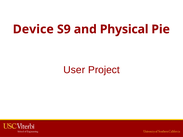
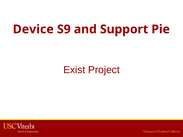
Physical: Physical -> Support (124, 29)
User: User -> Exist (74, 70)
